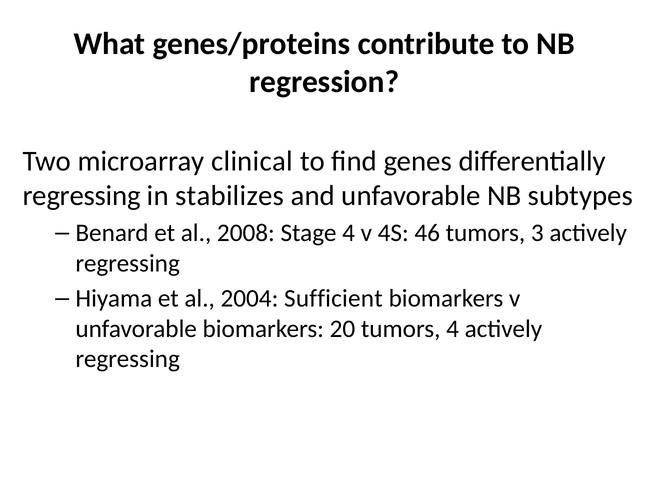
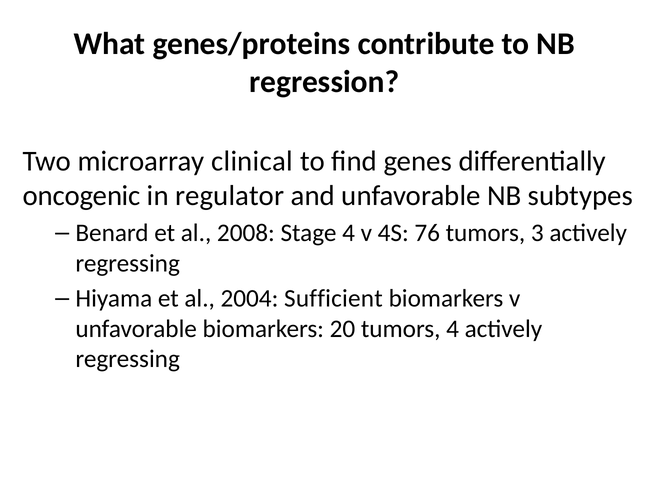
regressing: regressing -> oncogenic (82, 196)
stabilizes: stabilizes -> regulator (230, 196)
46: 46 -> 76 (427, 233)
